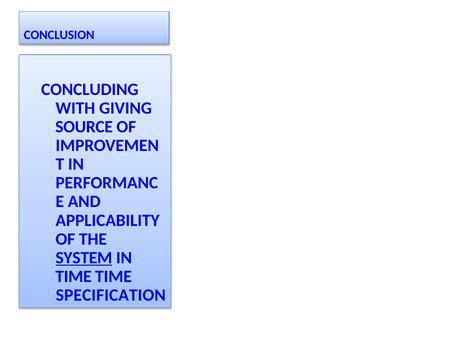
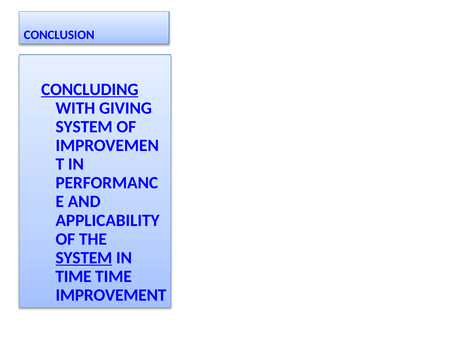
CONCLUDING underline: none -> present (90, 89)
SOURCE: SOURCE -> SYSTEM (84, 127)
SPECIFICATION: SPECIFICATION -> IMPROVEMENT (111, 295)
